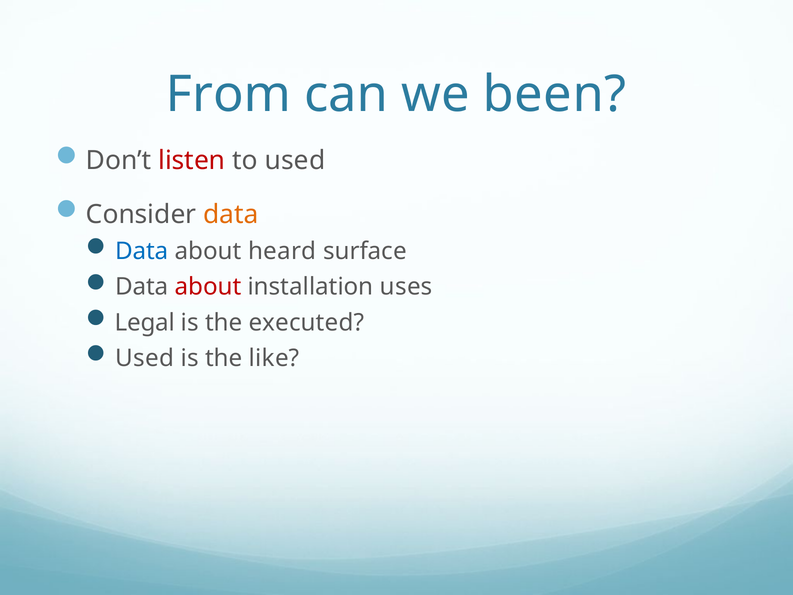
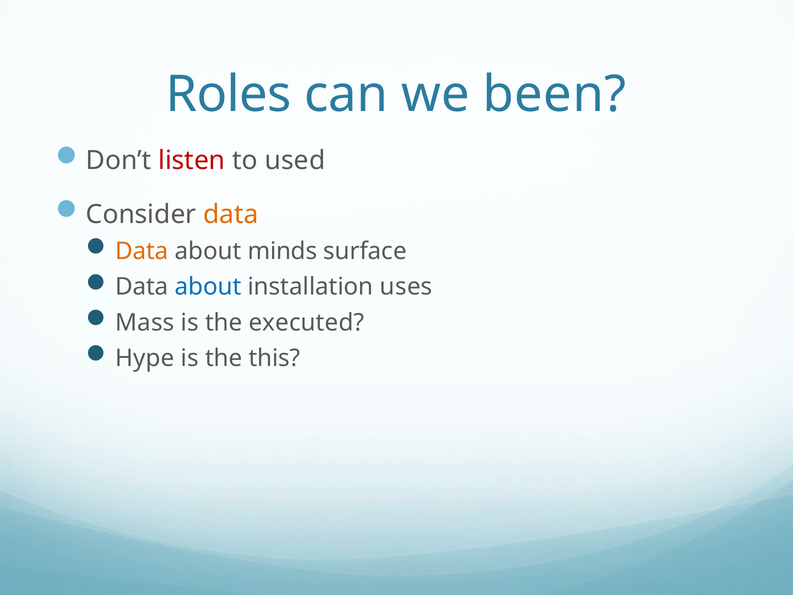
From: From -> Roles (229, 94)
Data colour: blue -> orange (142, 251)
heard: heard -> minds (282, 251)
about colour: red -> blue (208, 287)
Legal: Legal -> Mass (145, 322)
Used: Used -> Hype (145, 358)
like: like -> this (274, 358)
